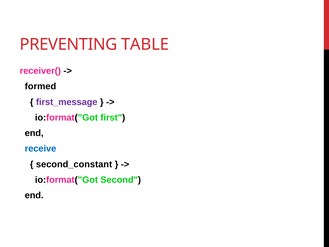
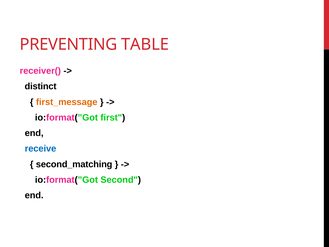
formed: formed -> distinct (41, 86)
first_message colour: purple -> orange (67, 102)
second_constant: second_constant -> second_matching (74, 164)
